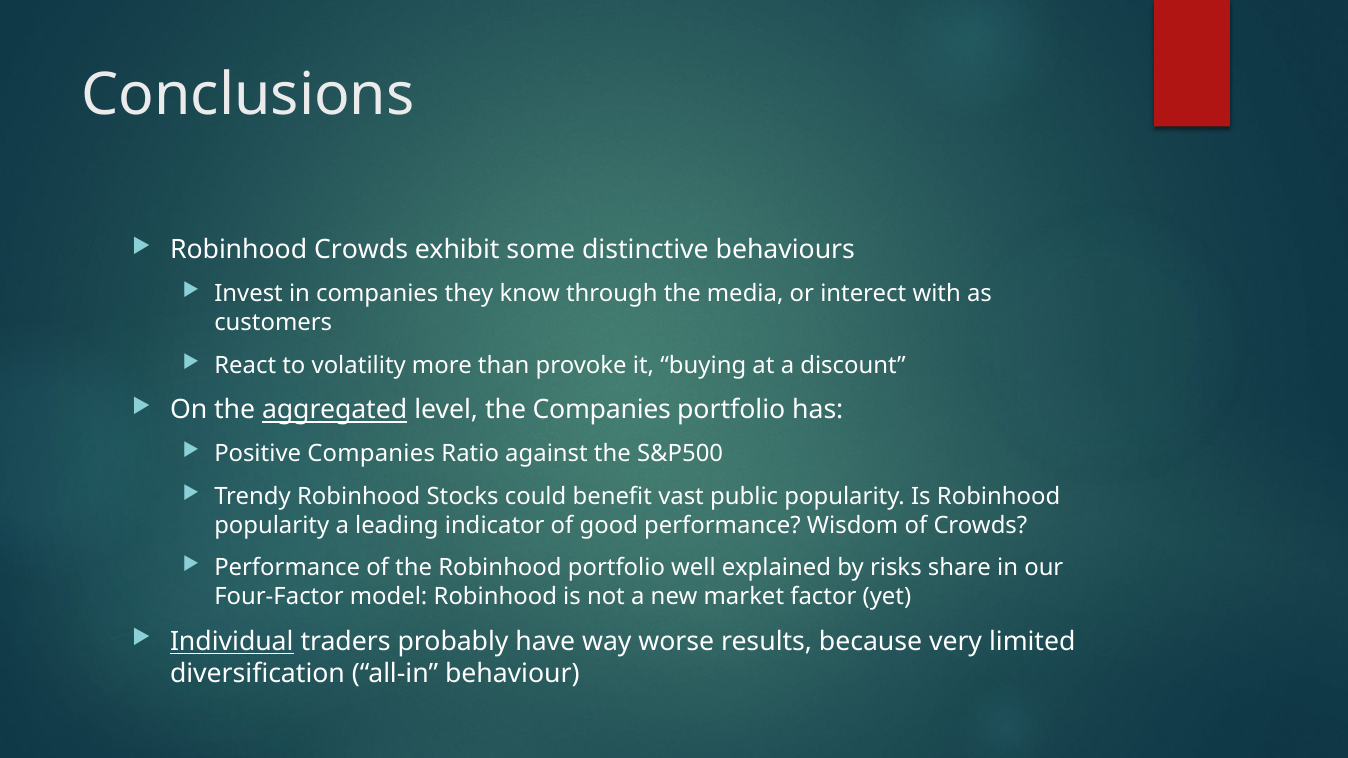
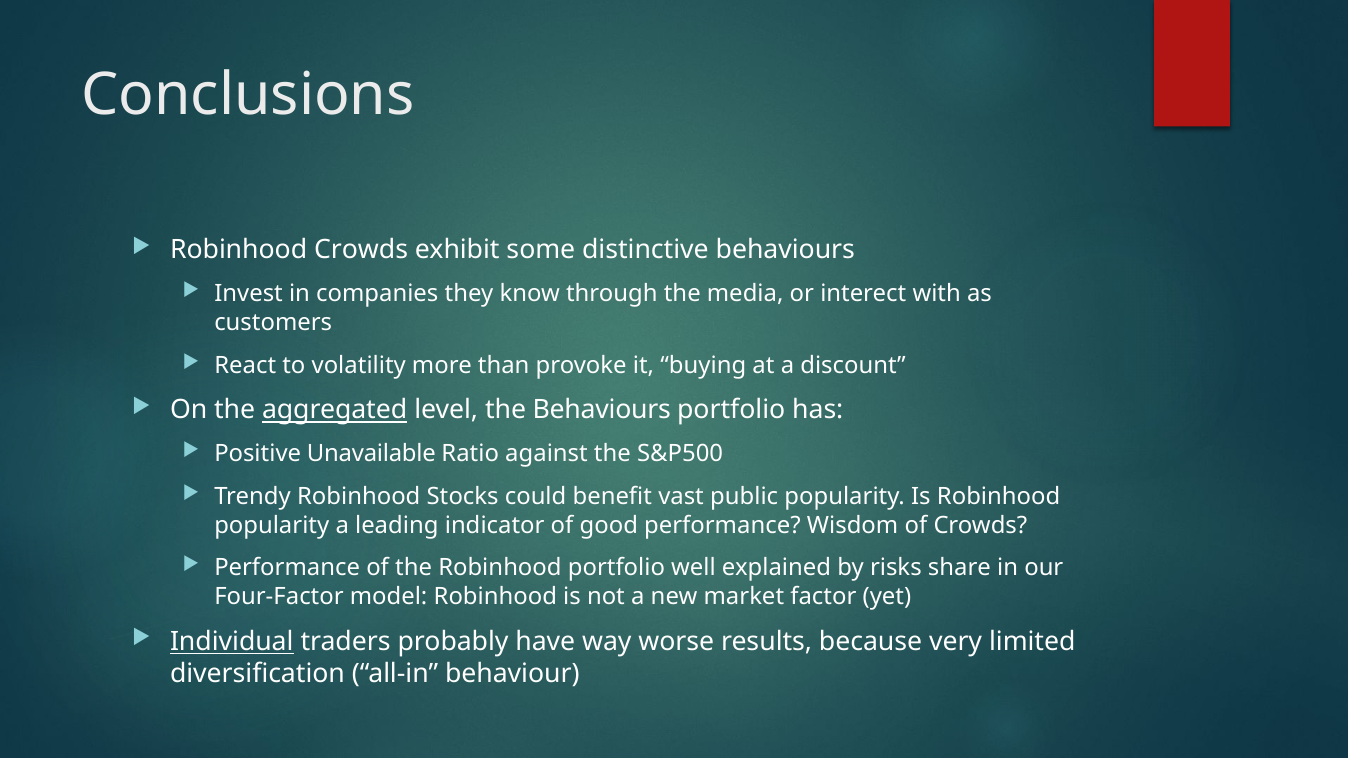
the Companies: Companies -> Behaviours (602, 410)
Positive Companies: Companies -> Unavailable (371, 454)
